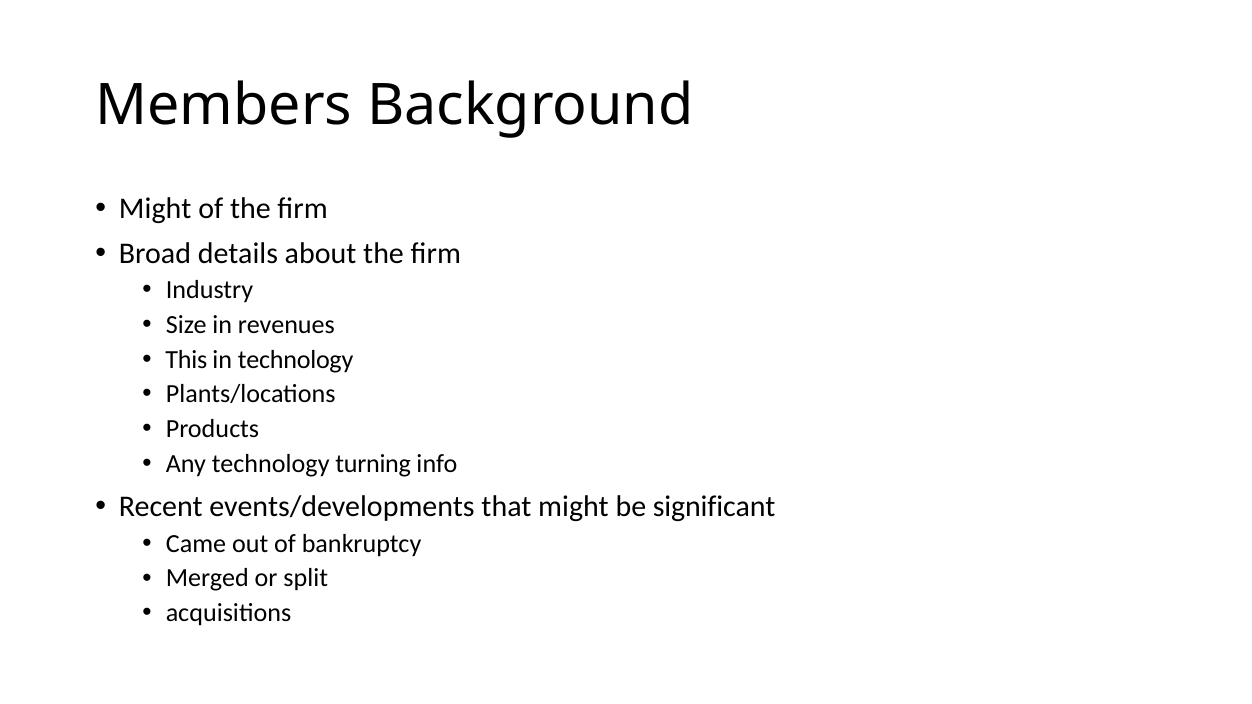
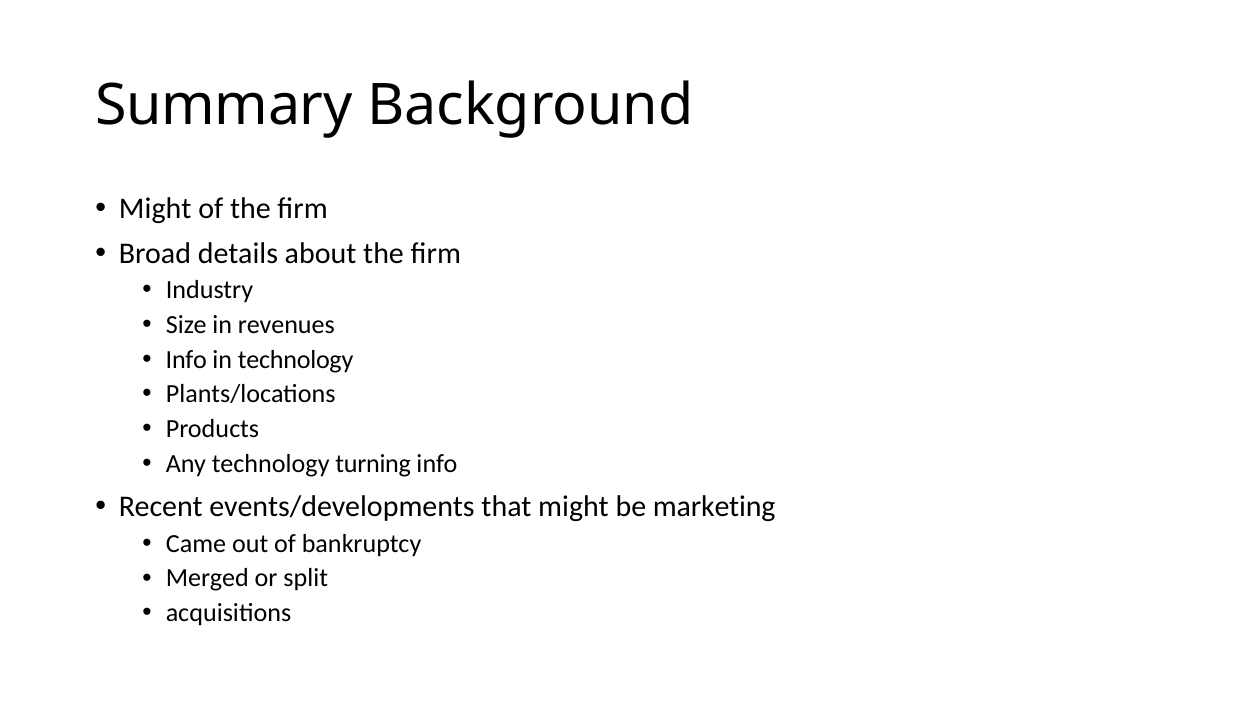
Members: Members -> Summary (224, 105)
This: This -> Info (186, 360)
significant: significant -> marketing (714, 507)
